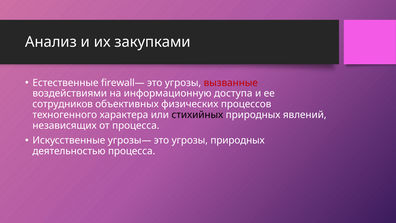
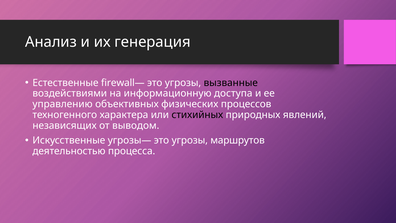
закупками: закупками -> генерация (153, 42)
вызванные colour: red -> black (231, 83)
сотрудников: сотрудников -> управлению (63, 104)
от процесса: процесса -> выводом (136, 125)
угрозы природных: природных -> маршрутов (238, 140)
